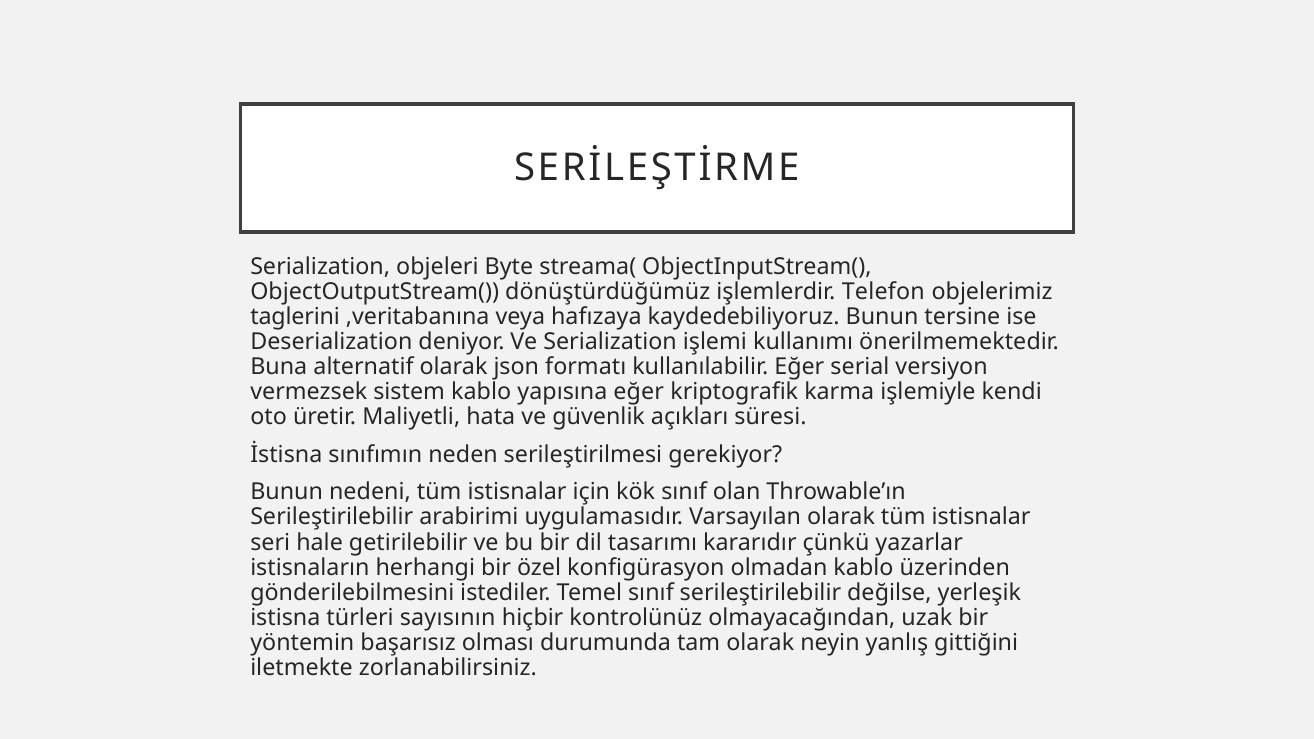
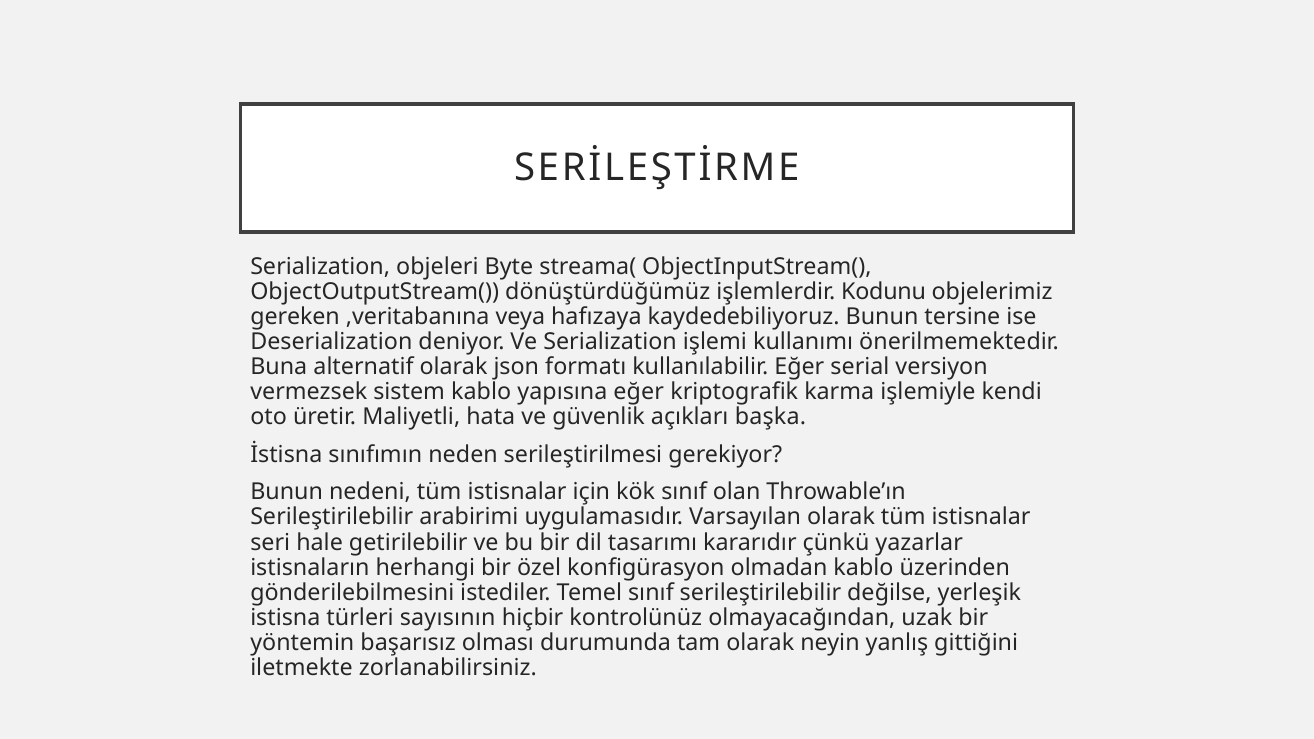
Telefon: Telefon -> Kodunu (884, 292)
taglerini: taglerini -> gereken (295, 317)
süresi: süresi -> başka (770, 417)
